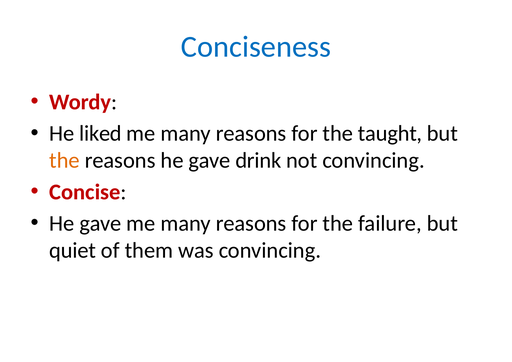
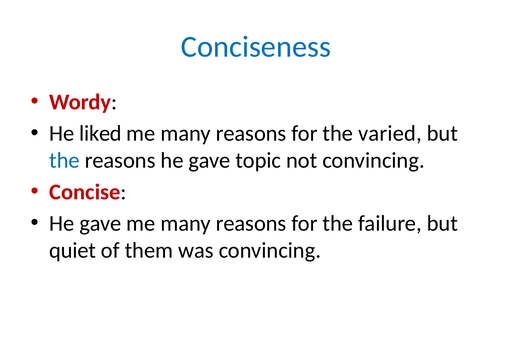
taught: taught -> varied (390, 134)
the colour: orange -> blue (65, 160)
drink: drink -> topic (258, 160)
